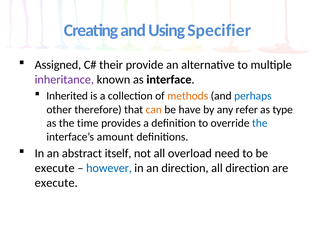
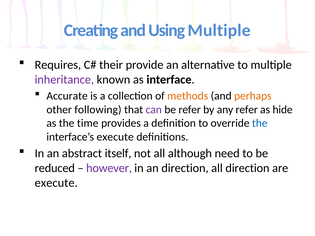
Using Specifier: Specifier -> Multiple (219, 30)
Assigned: Assigned -> Requires (58, 65)
Inherited: Inherited -> Accurate (67, 96)
perhaps colour: blue -> orange (253, 96)
therefore: therefore -> following (98, 110)
can colour: orange -> purple (154, 110)
be have: have -> refer (190, 110)
type: type -> hide (283, 110)
interface’s amount: amount -> execute (115, 137)
overload: overload -> although (190, 154)
execute: execute -> reduced (55, 168)
however colour: blue -> purple (109, 168)
